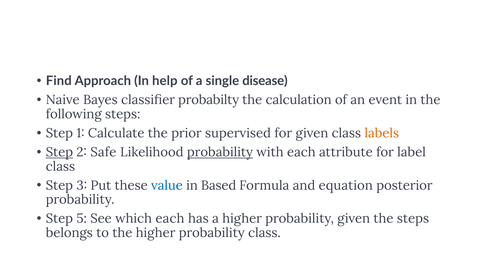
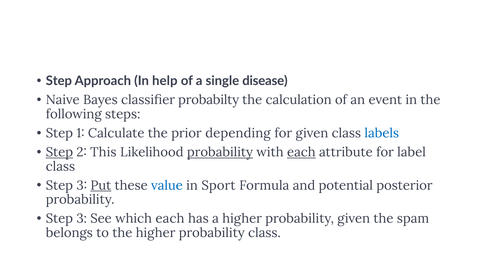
Find: Find -> Step (59, 81)
supervised: supervised -> depending (238, 133)
labels colour: orange -> blue (382, 133)
Safe: Safe -> This (103, 152)
each underline: none -> present (301, 152)
Put underline: none -> present (101, 186)
Based: Based -> Sport (218, 186)
equation: equation -> potential (346, 186)
5: 5 -> 3 (82, 219)
the steps: steps -> spam (413, 219)
